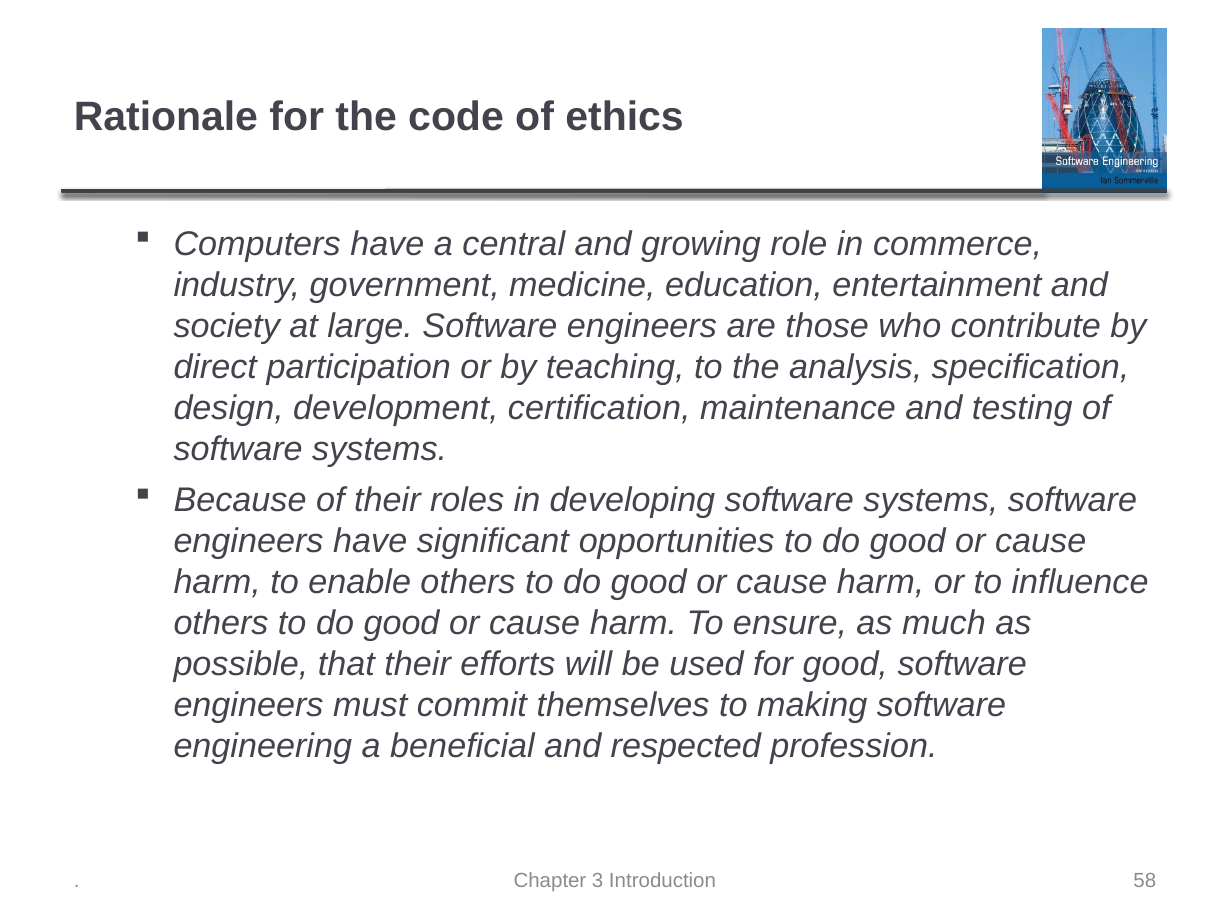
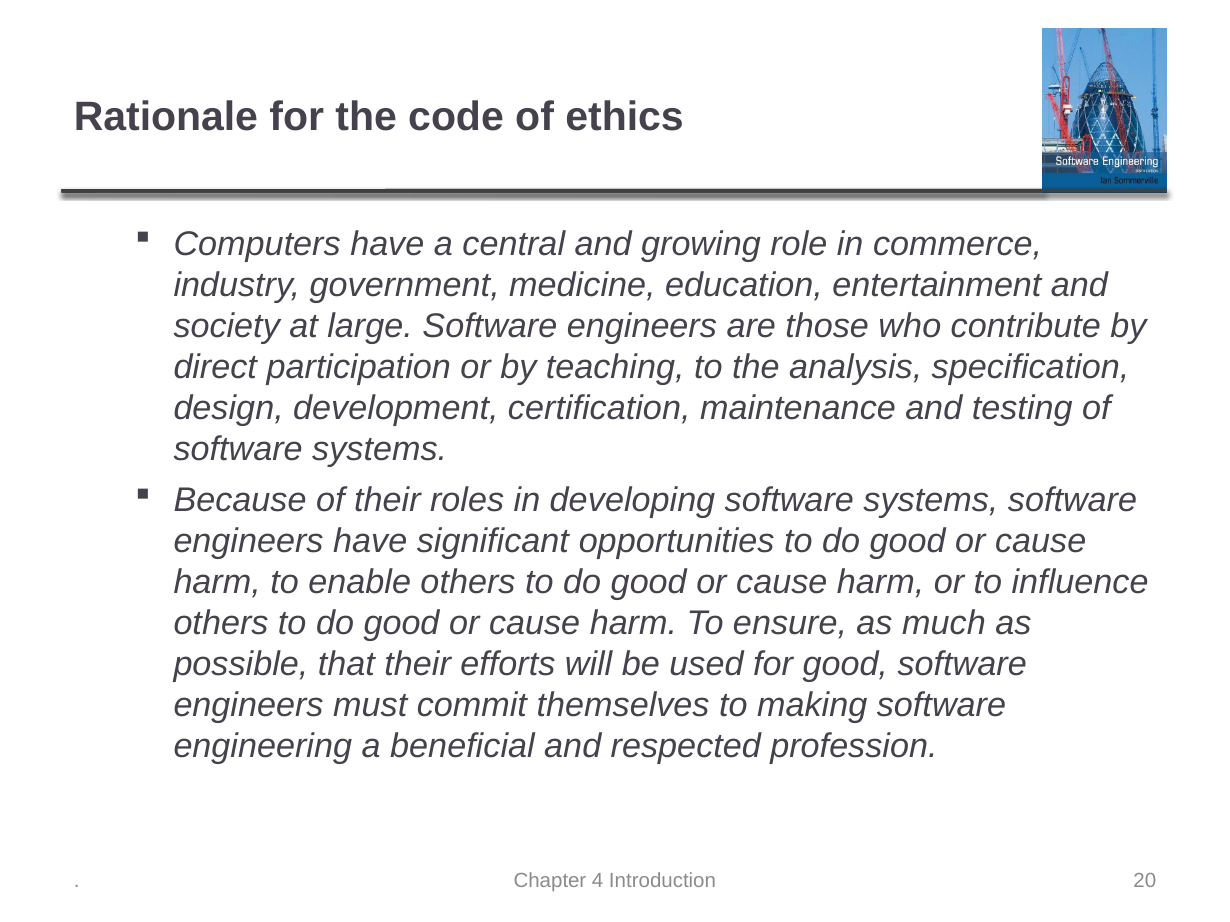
3: 3 -> 4 (598, 881)
58: 58 -> 20 (1145, 881)
